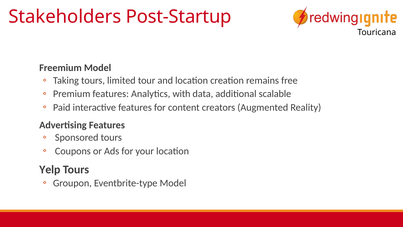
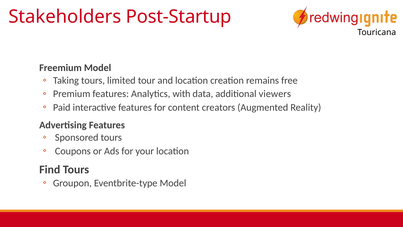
scalable: scalable -> viewers (275, 94)
Yelp: Yelp -> Find (50, 169)
